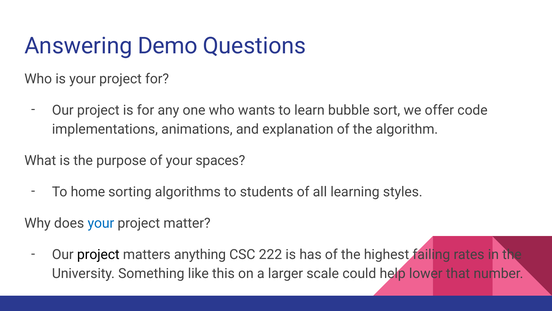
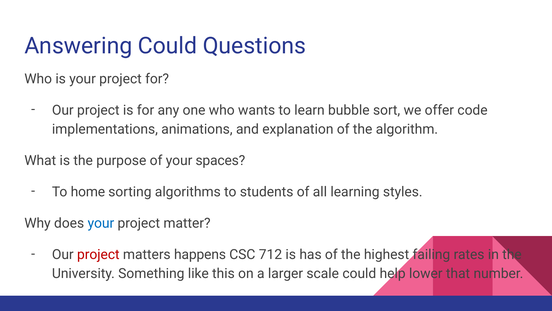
Answering Demo: Demo -> Could (168, 46)
project colour: black -> red (98, 254)
anything: anything -> happens (200, 254)
222: 222 -> 712 (270, 254)
